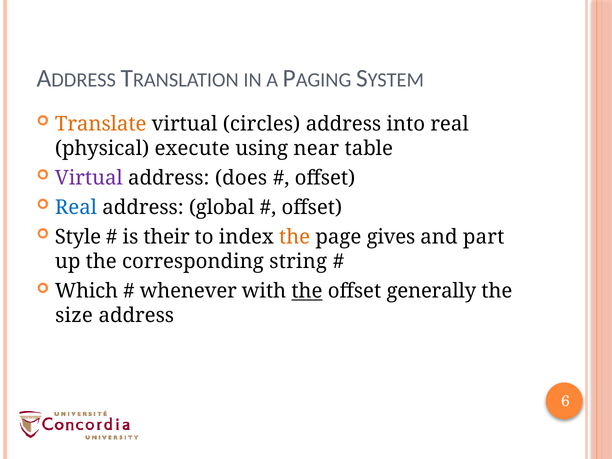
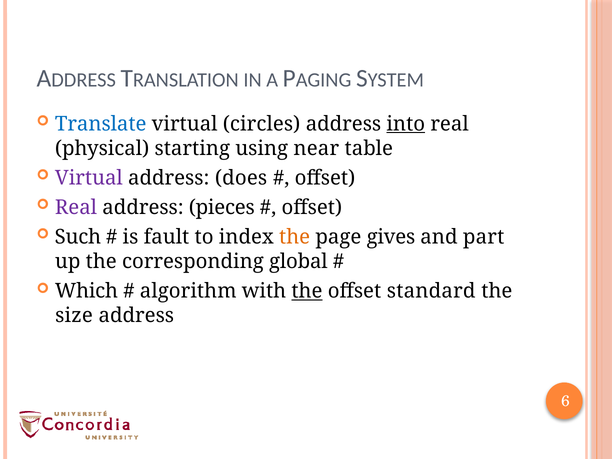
Translate colour: orange -> blue (101, 124)
into underline: none -> present (406, 124)
execute: execute -> starting (192, 148)
Real colour: blue -> purple (76, 207)
global: global -> pieces (222, 207)
Style: Style -> Such (78, 237)
their: their -> fault (167, 237)
string: string -> global (298, 262)
whenever: whenever -> algorithm (188, 291)
generally: generally -> standard (431, 291)
